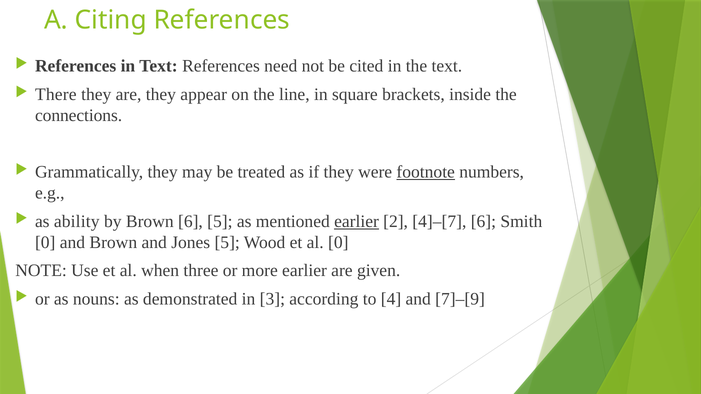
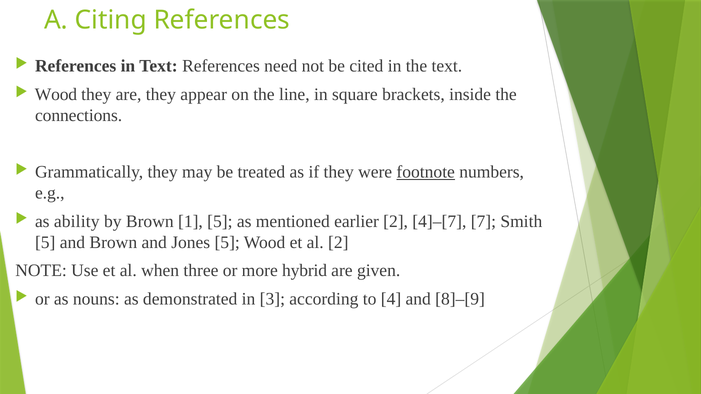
There: There -> Wood (56, 94)
Brown 6: 6 -> 1 (190, 222)
earlier underline: present -> none (357, 222)
4]–[7 6: 6 -> 7 (483, 222)
0: 0 -> 5 (45, 243)
al 0: 0 -> 2 (338, 243)
more earlier: earlier -> hybrid (305, 271)
7]–[9: 7]–[9 -> 8]–[9 (460, 299)
